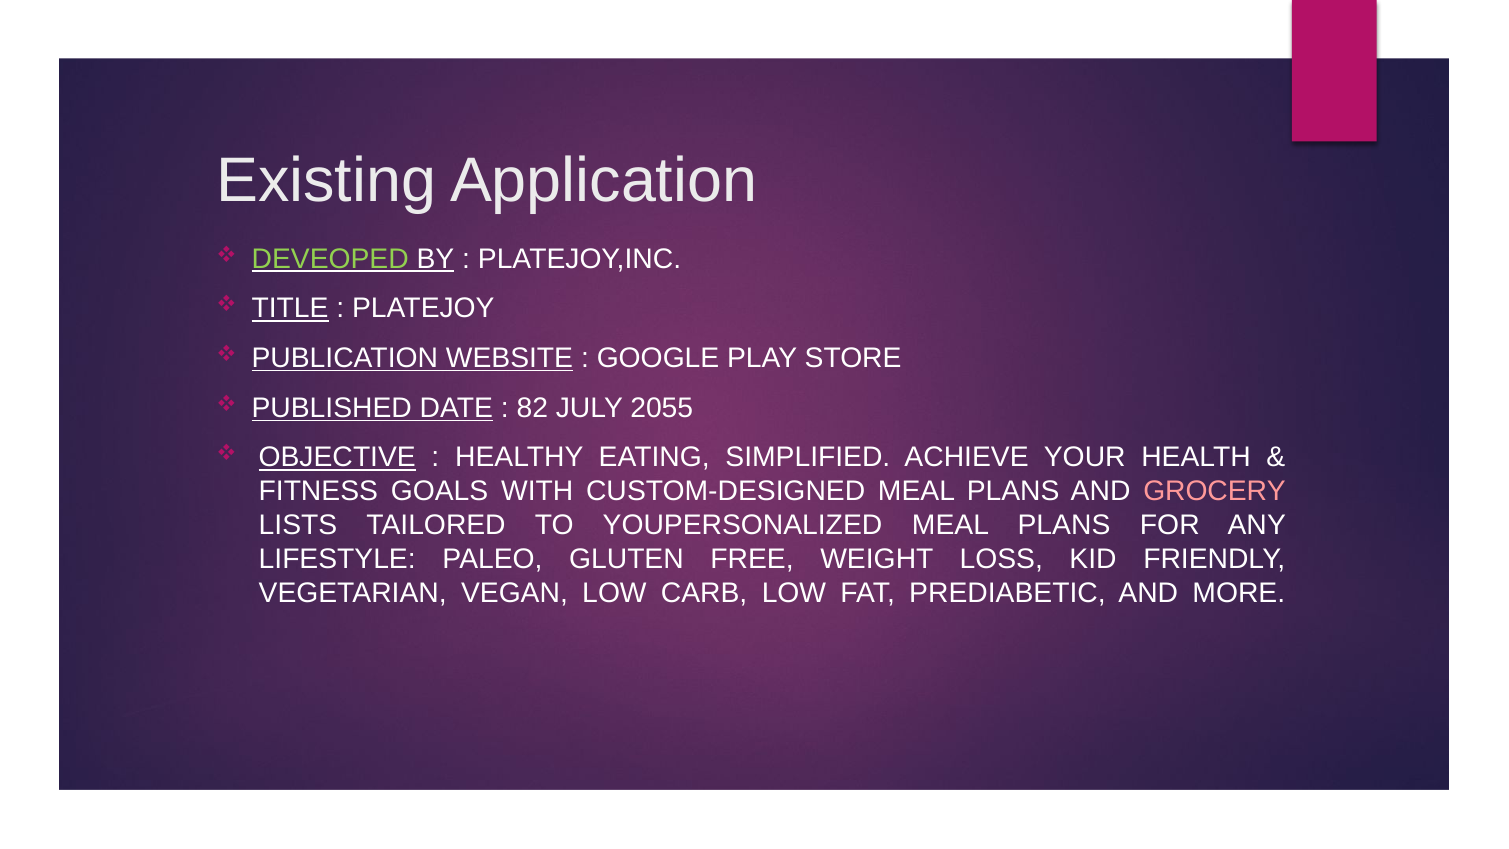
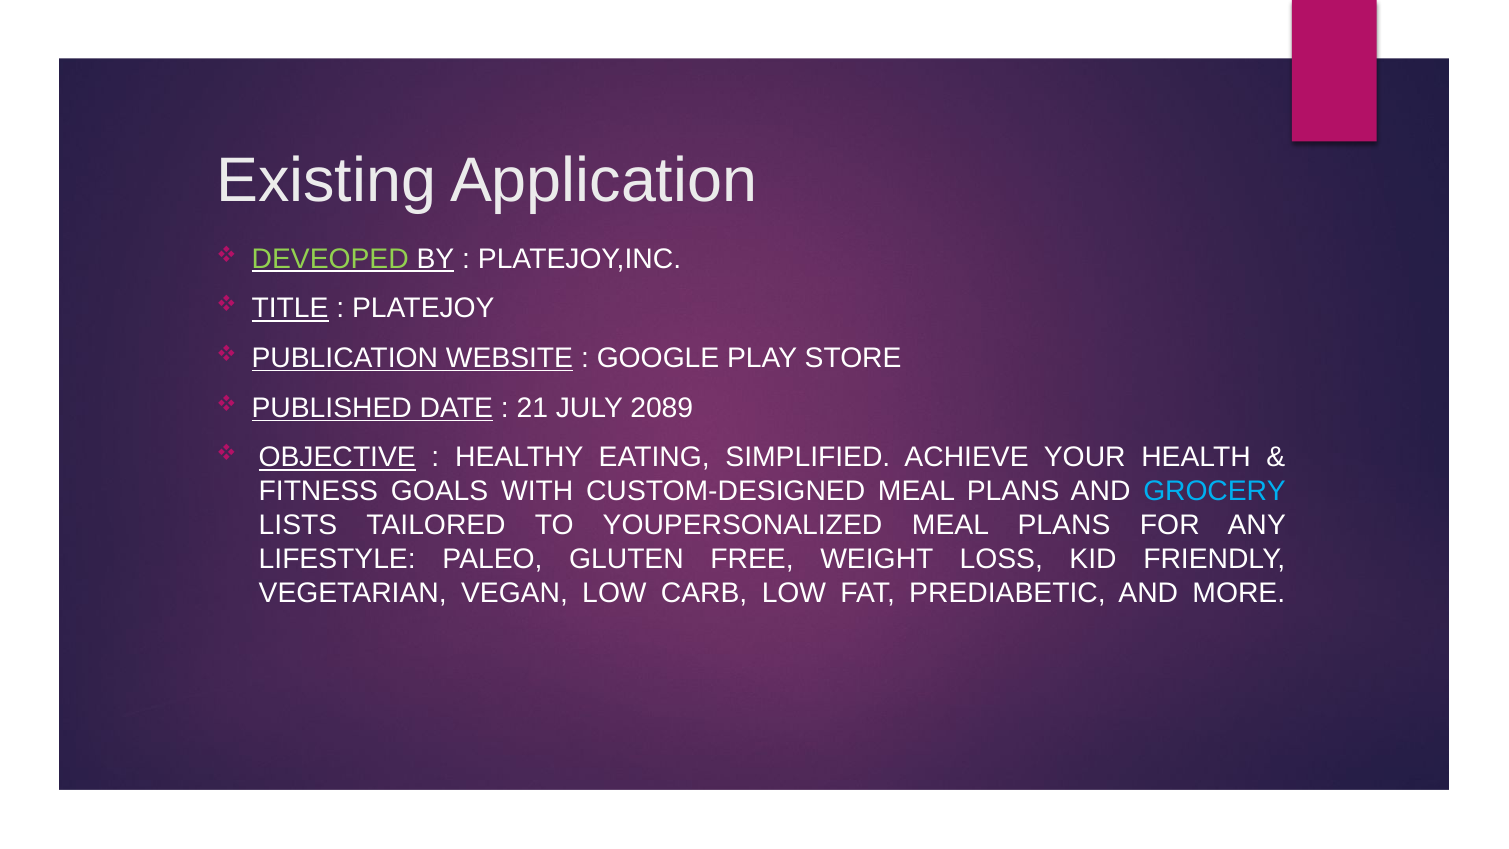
82: 82 -> 21 (532, 408)
2055: 2055 -> 2089 (662, 408)
GROCERY colour: pink -> light blue (1214, 491)
